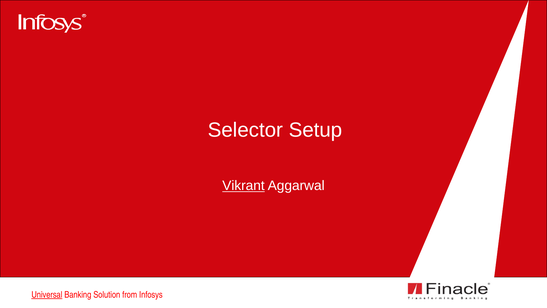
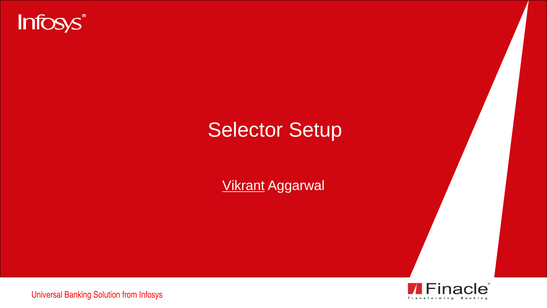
Universal underline: present -> none (47, 294)
